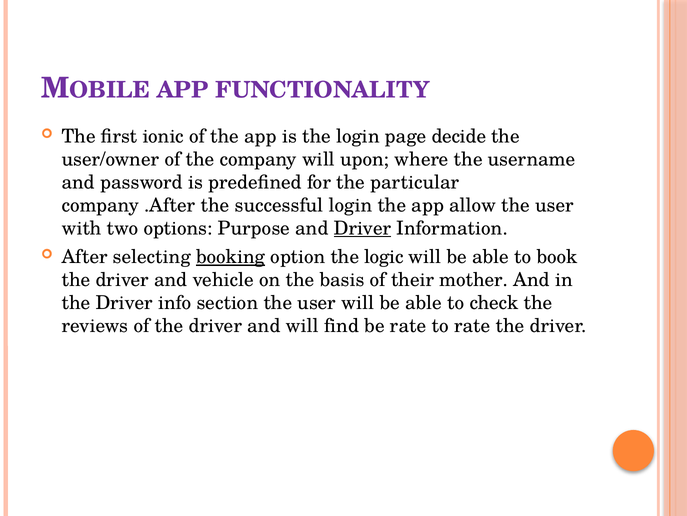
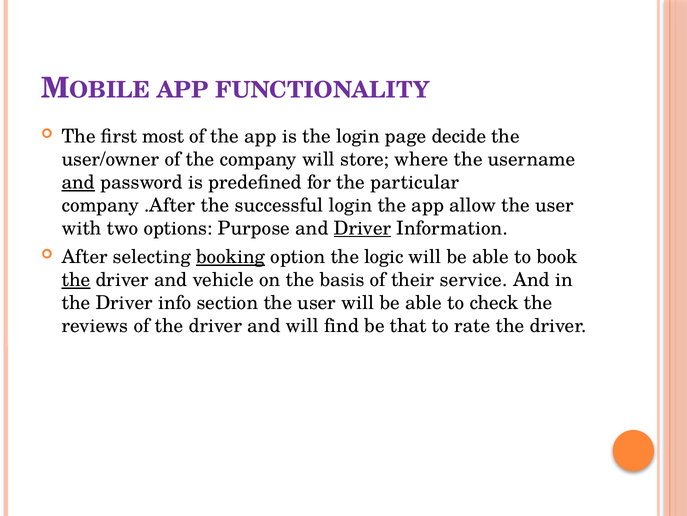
ionic: ionic -> most (163, 136)
upon: upon -> store (365, 159)
and underline: none -> present (78, 182)
the underline: none -> present (76, 280)
mother: mother -> service (474, 280)
be rate: rate -> that (408, 325)
